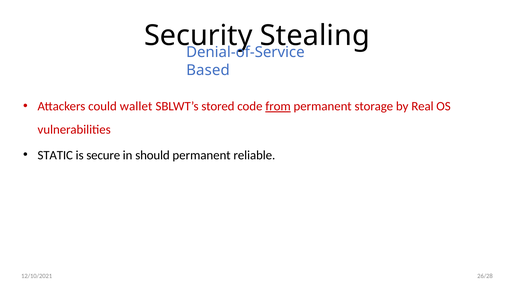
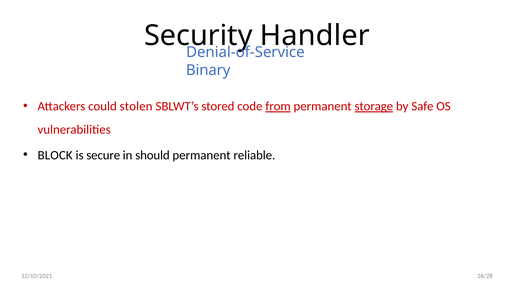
Stealing: Stealing -> Handler (315, 36)
Based: Based -> Binary (208, 70)
wallet: wallet -> stolen (136, 106)
storage underline: none -> present (374, 106)
Real: Real -> Safe (422, 106)
STATIC: STATIC -> BLOCK (55, 155)
